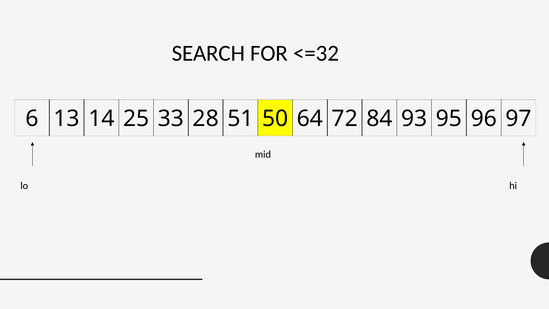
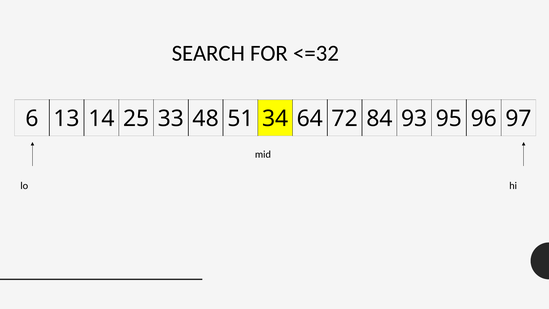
28: 28 -> 48 (206, 119)
50: 50 -> 34 (275, 119)
